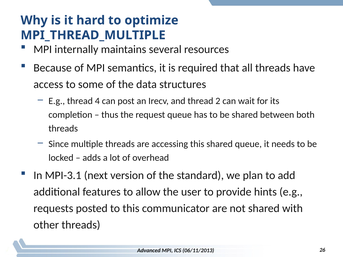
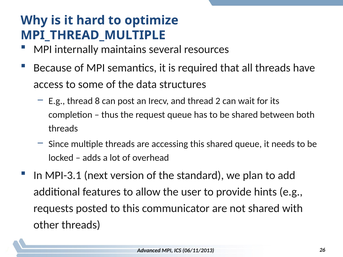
4: 4 -> 8 (97, 101)
